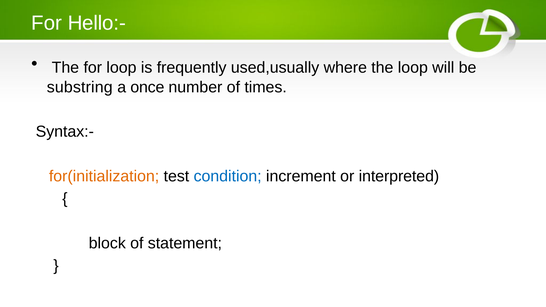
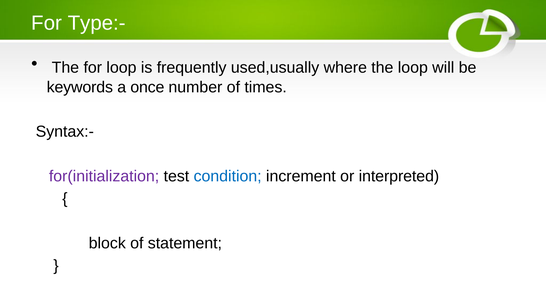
Hello:-: Hello:- -> Type:- (97, 23)
substring: substring -> keywords (80, 87)
for(initialization colour: orange -> purple (104, 176)
